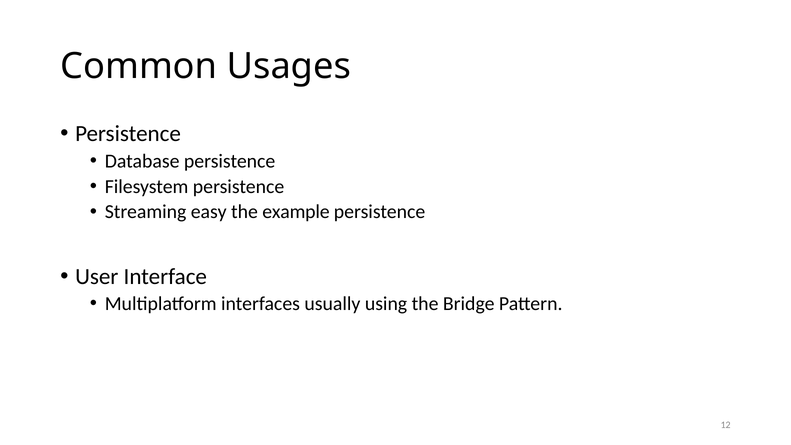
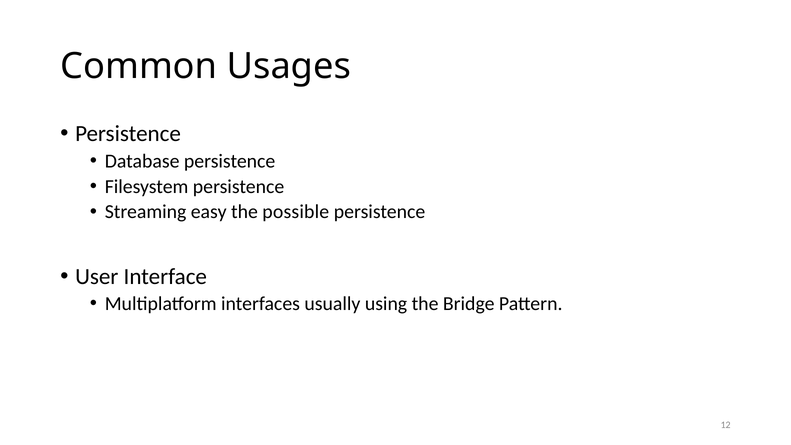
example: example -> possible (296, 212)
